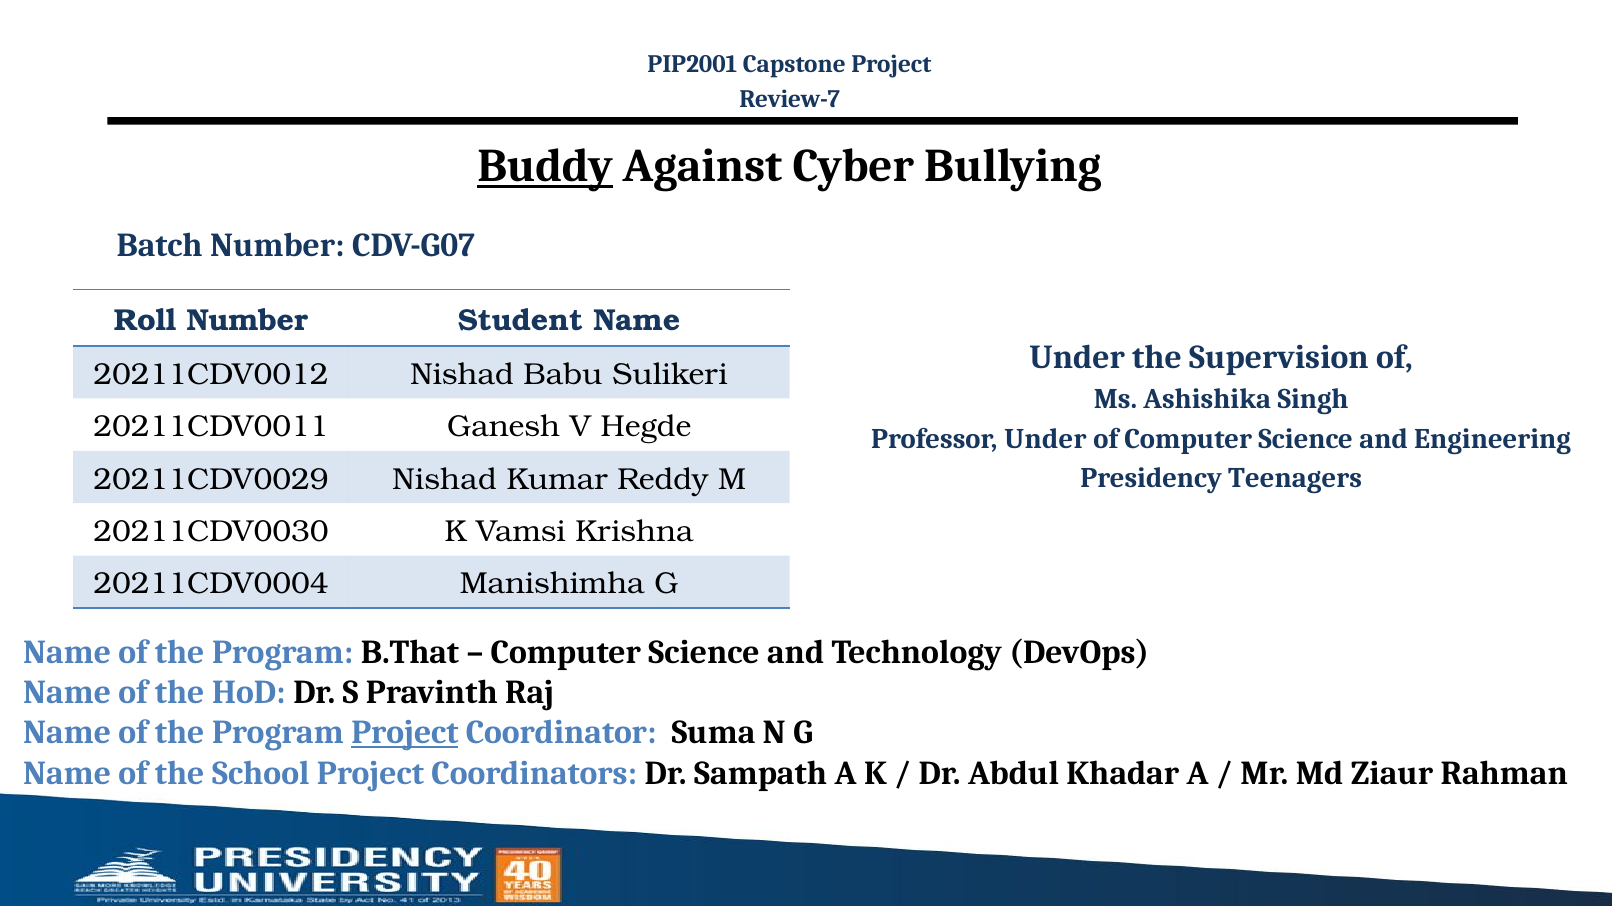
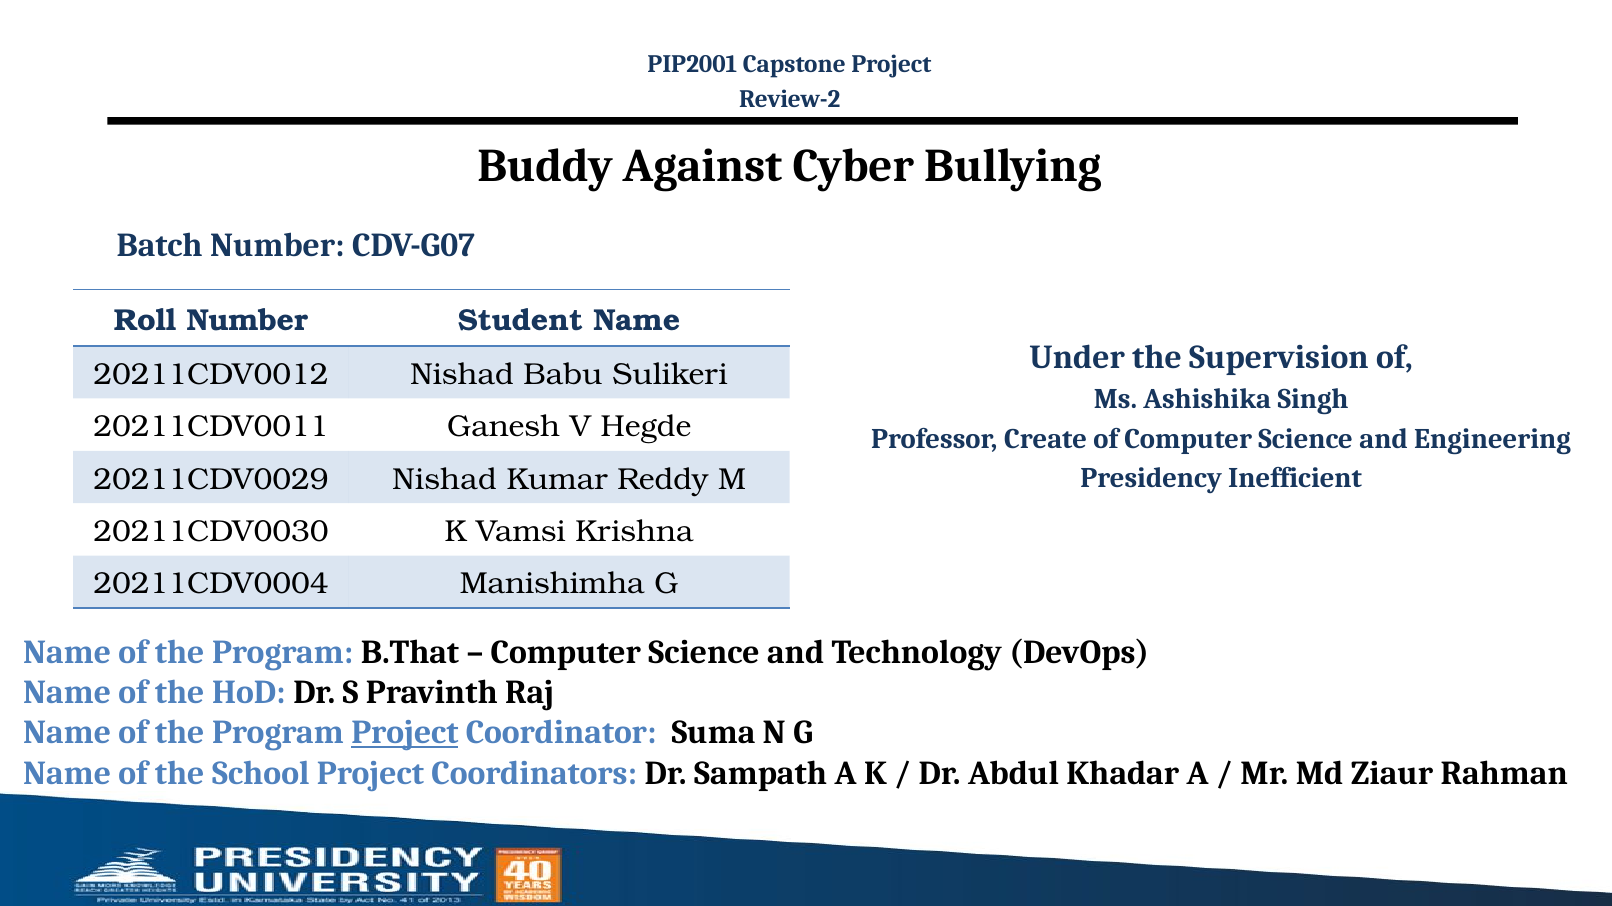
Review-7: Review-7 -> Review-2 (790, 99)
Buddy underline: present -> none (545, 166)
Professor Under: Under -> Create (1046, 439)
Teenagers: Teenagers -> Inefficient (1295, 479)
